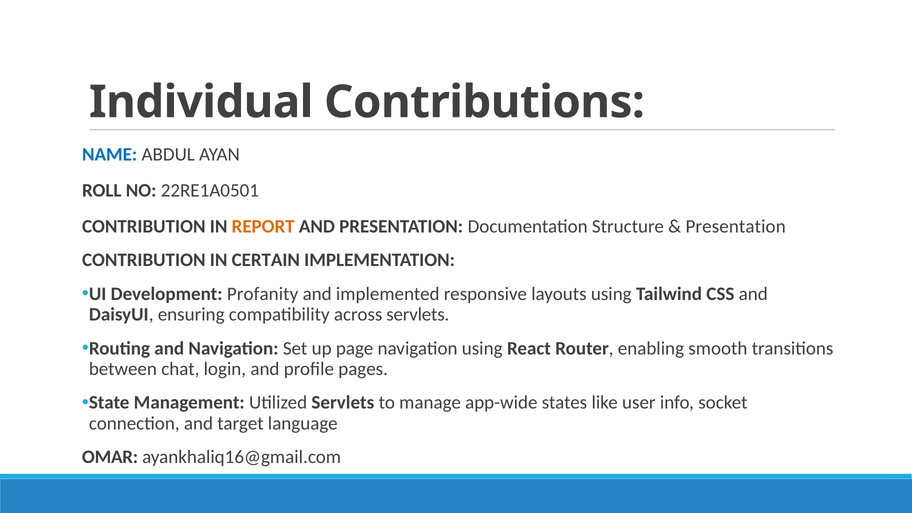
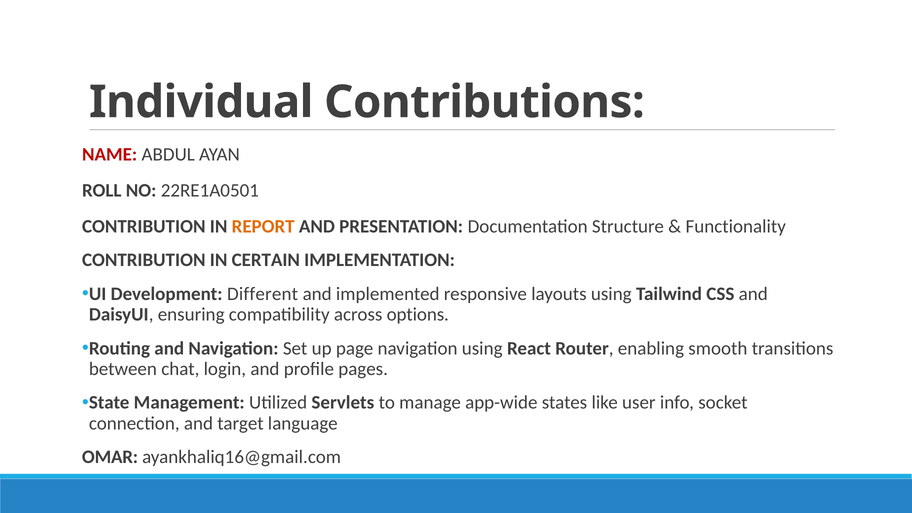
NAME colour: blue -> red (110, 154)
Presentation: Presentation -> Functionality (736, 227)
Profanity: Profanity -> Different (263, 294)
across servlets: servlets -> options (418, 314)
